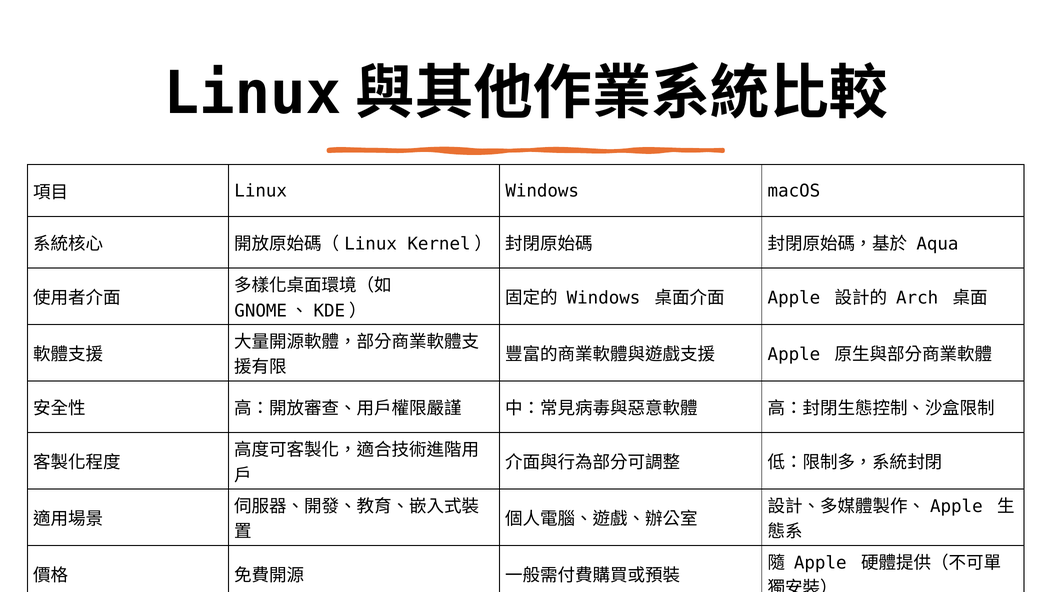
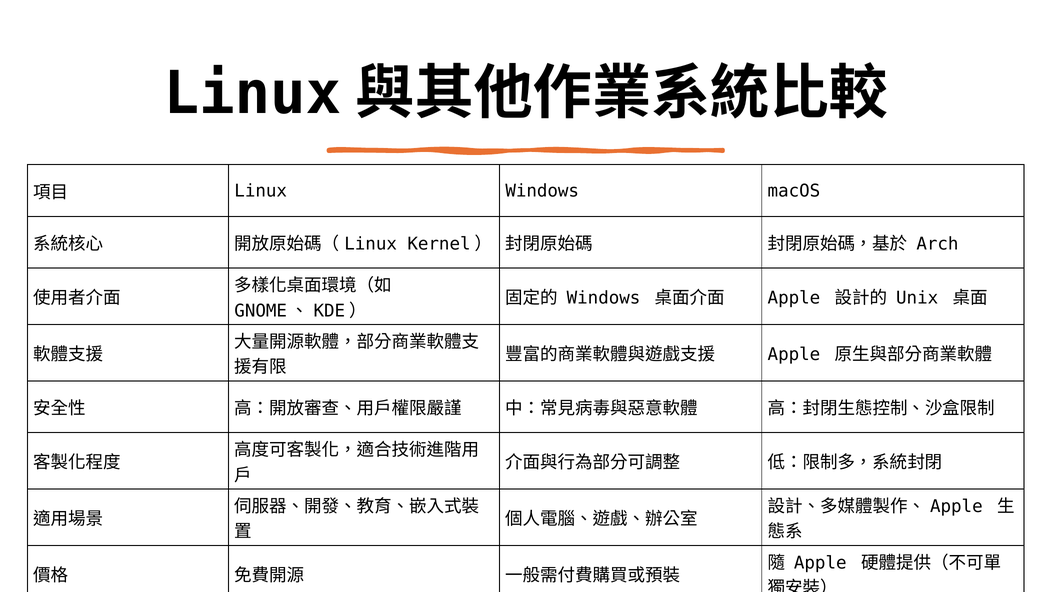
Aqua: Aqua -> Arch (937, 244)
Arch: Arch -> Unix (917, 298)
